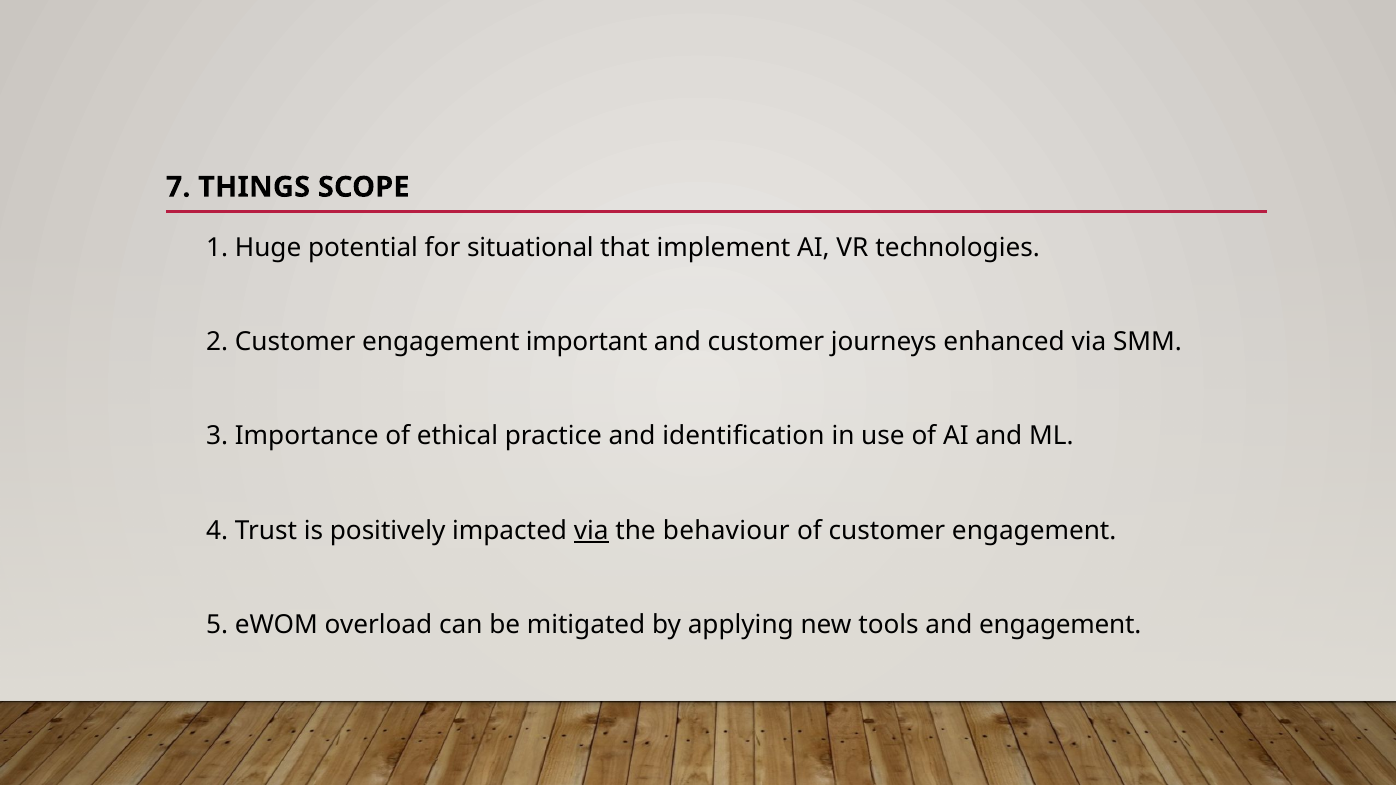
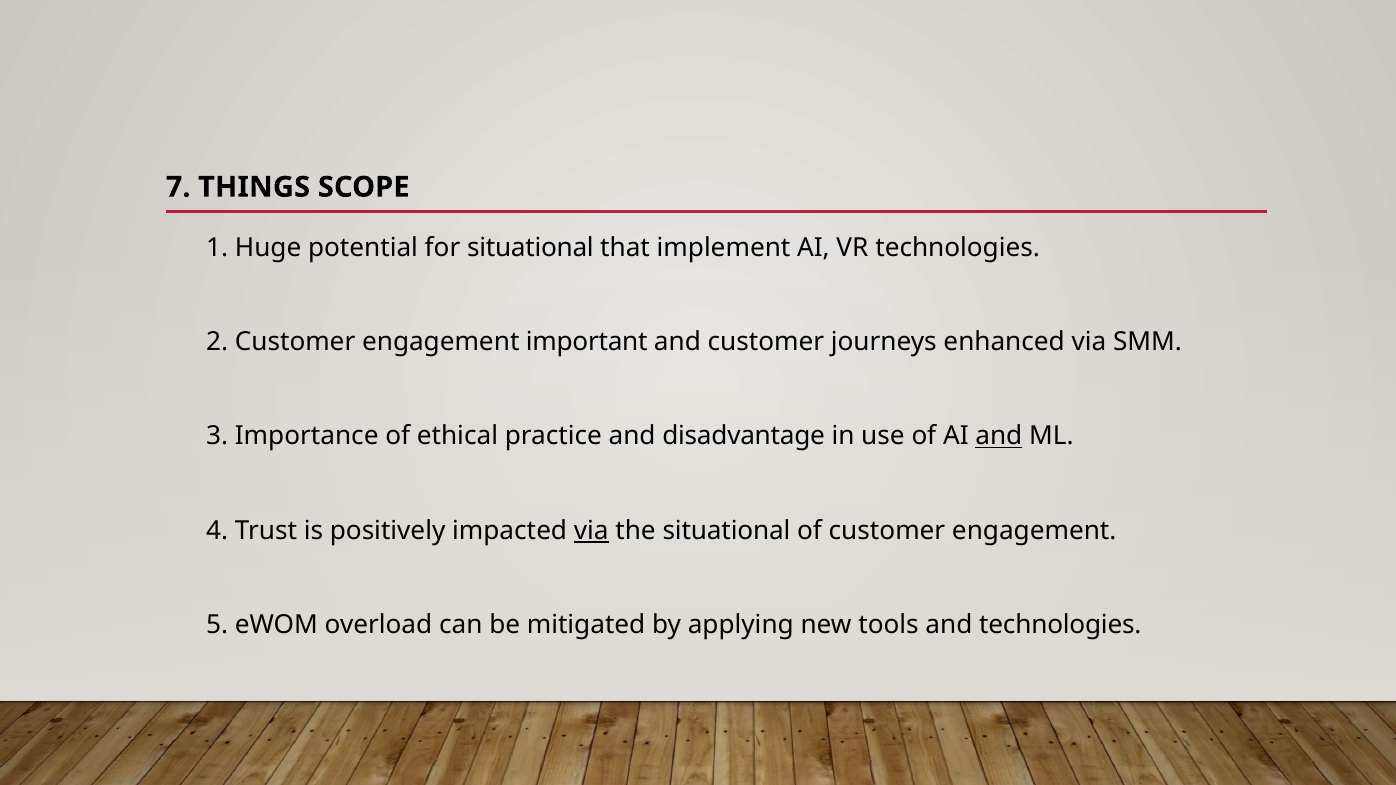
identification: identification -> disadvantage (744, 436)
and underline: none -> present (999, 436)
the behaviour: behaviour -> situational (726, 531)
and engagement: engagement -> technologies (1060, 625)
